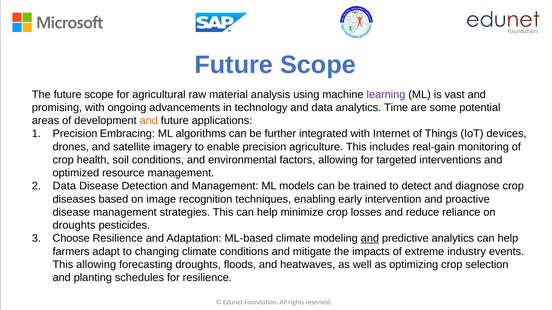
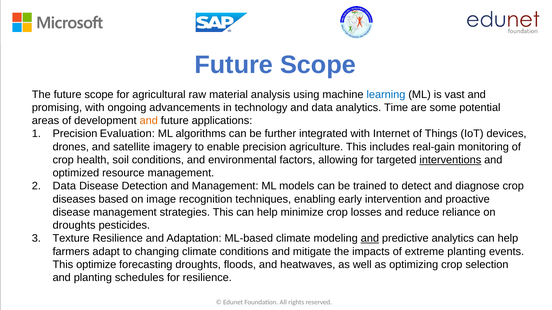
learning colour: purple -> blue (386, 95)
Embracing: Embracing -> Evaluation (127, 134)
interventions underline: none -> present (450, 160)
Choose: Choose -> Texture (71, 239)
extreme industry: industry -> planting (467, 252)
This allowing: allowing -> optimize (96, 265)
